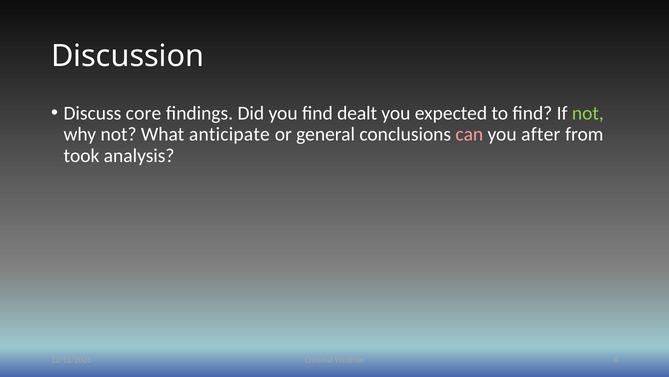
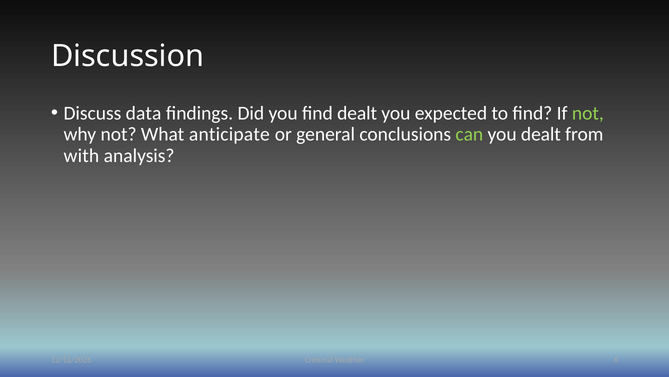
core: core -> data (144, 113)
can colour: pink -> light green (469, 134)
you after: after -> dealt (541, 134)
took: took -> with (81, 155)
